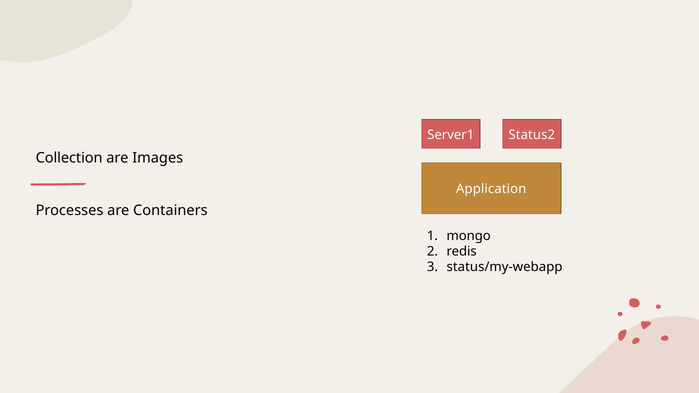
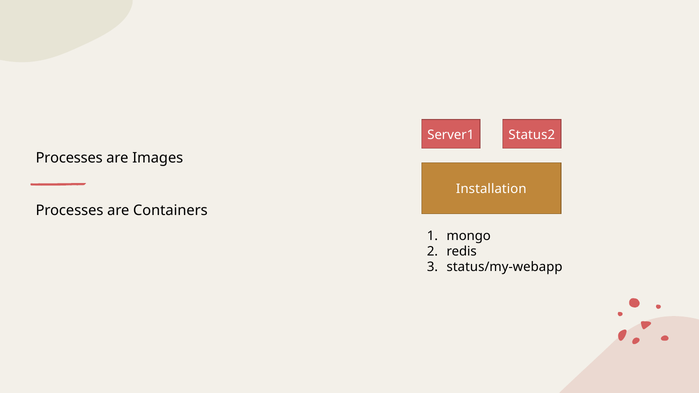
Collection: Collection -> Processes (69, 158)
Application: Application -> Installation (491, 189)
